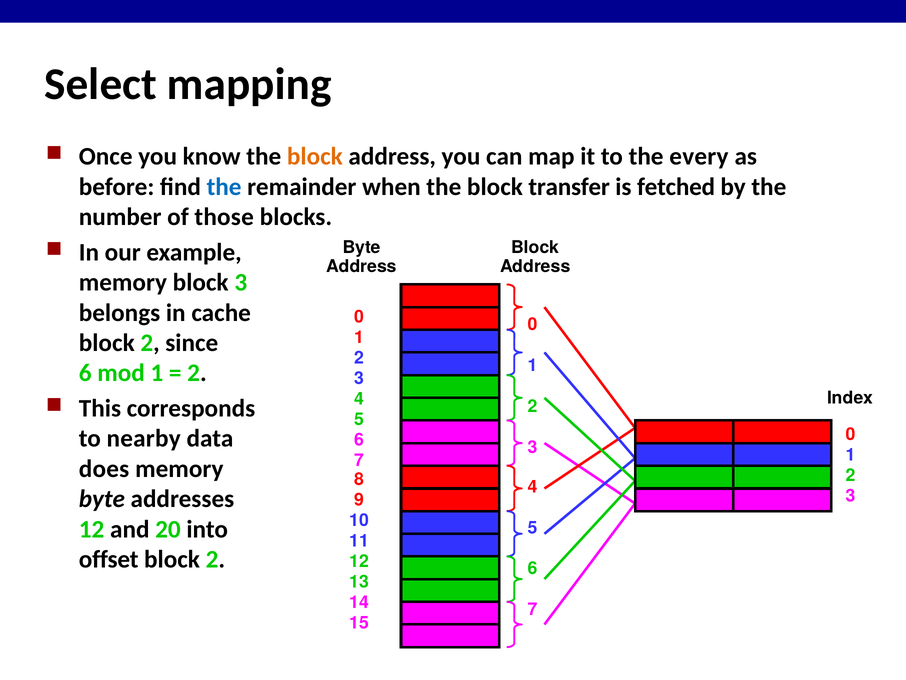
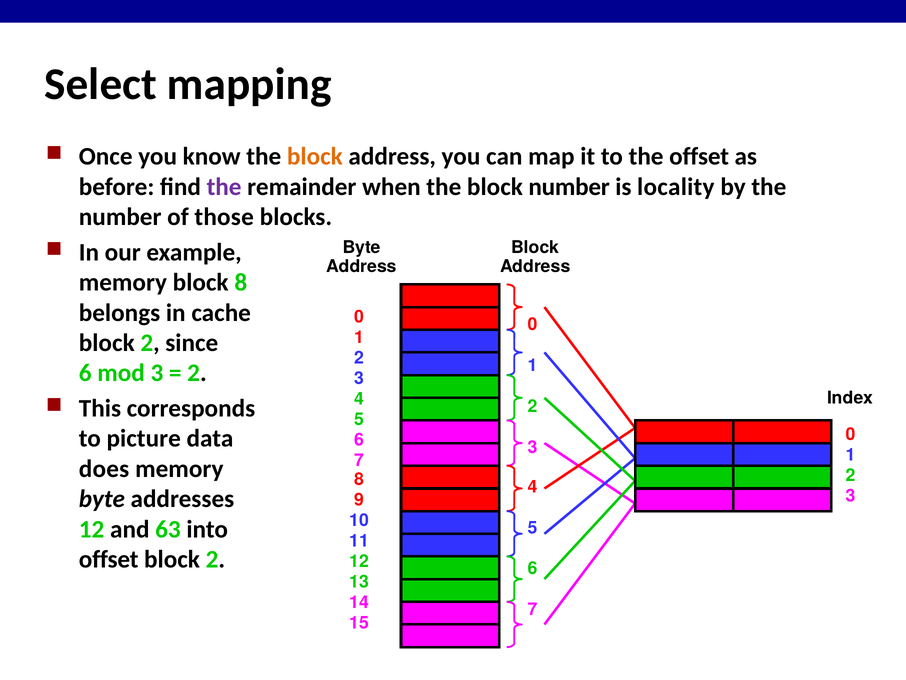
the every: every -> offset (699, 156)
the colour: blue -> purple (224, 187)
block transfer: transfer -> number (569, 187)
fetched: fetched -> locality (676, 187)
block 3: 3 -> 8 (241, 282)
mod 1: 1 -> 3 (157, 373)
nearby: nearby -> picture (144, 438)
20: 20 -> 63 (168, 529)
